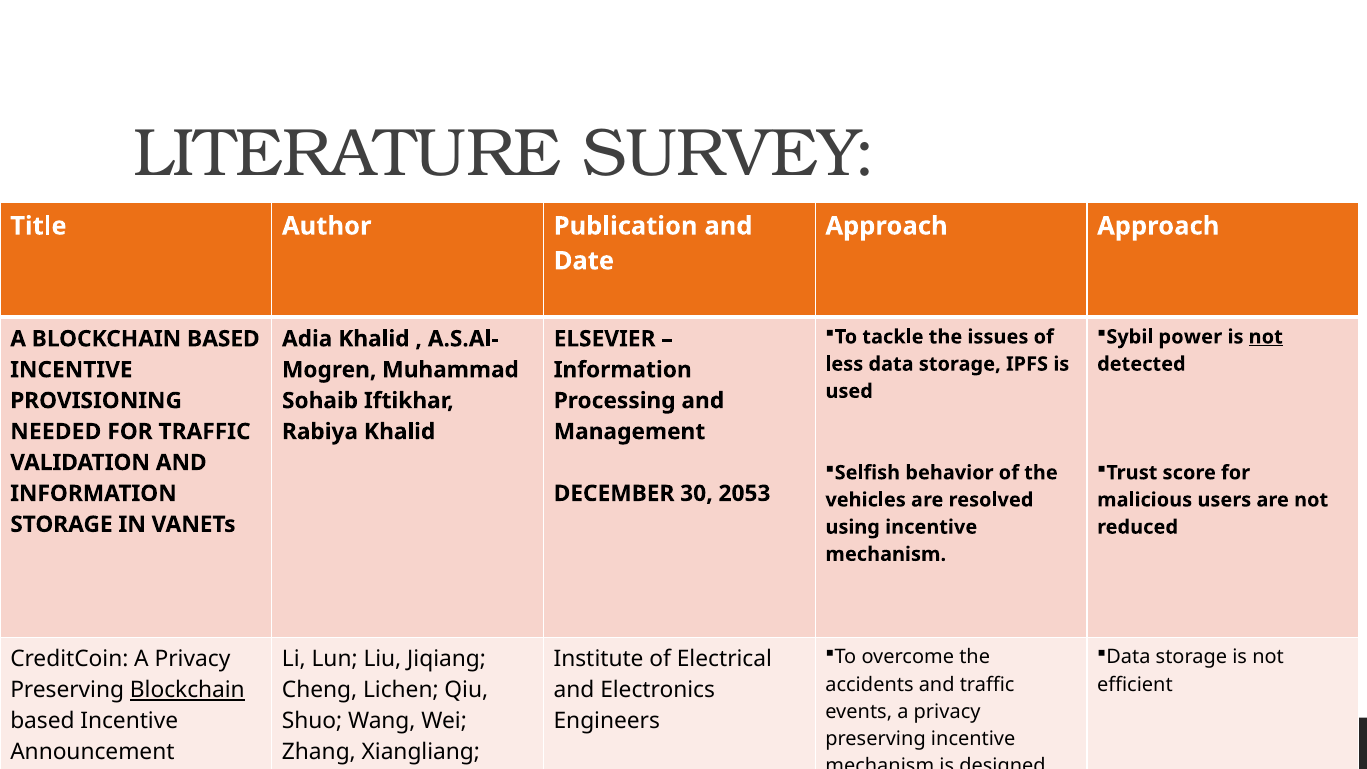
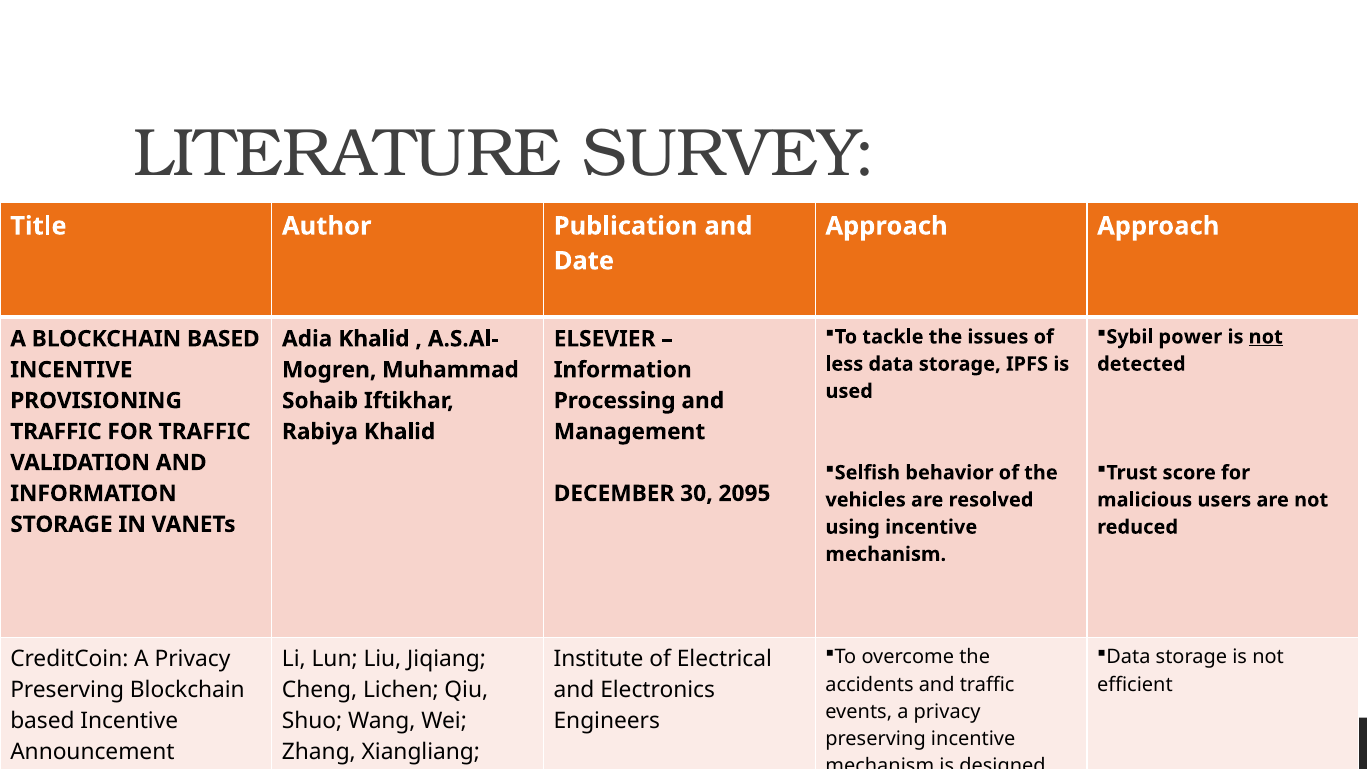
NEEDED: NEEDED -> TRAFFIC (56, 432)
2053: 2053 -> 2095 (744, 493)
Blockchain underline: present -> none (187, 690)
